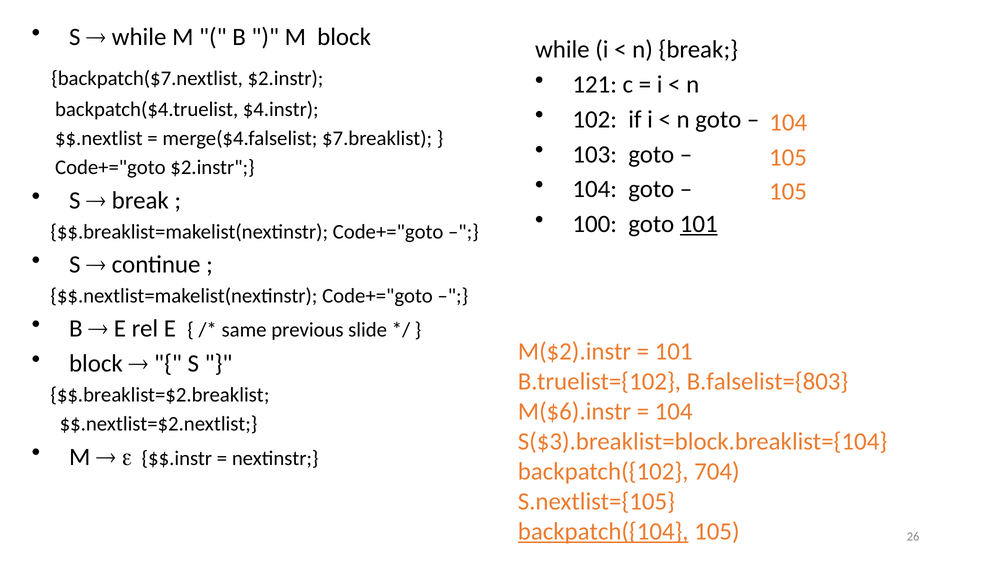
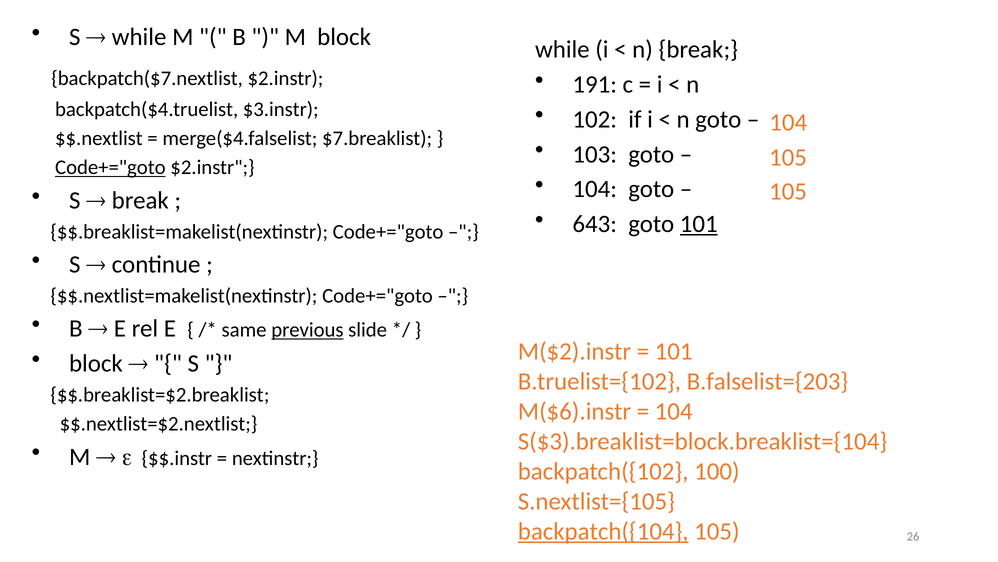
121: 121 -> 191 (595, 84)
$4.instr: $4.instr -> $3.instr (281, 109)
Code+="goto underline: none -> present (110, 167)
100: 100 -> 643 (595, 224)
previous underline: none -> present (307, 330)
B.falselist={803: B.falselist={803 -> B.falselist={203 (767, 381)
704: 704 -> 100 (717, 471)
